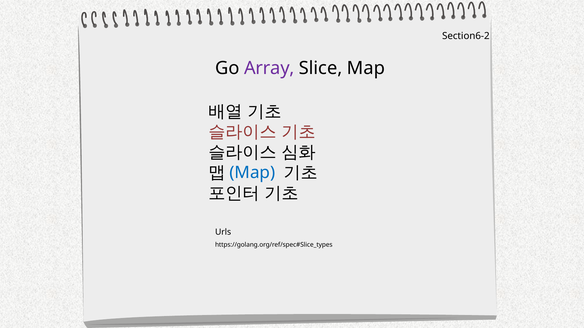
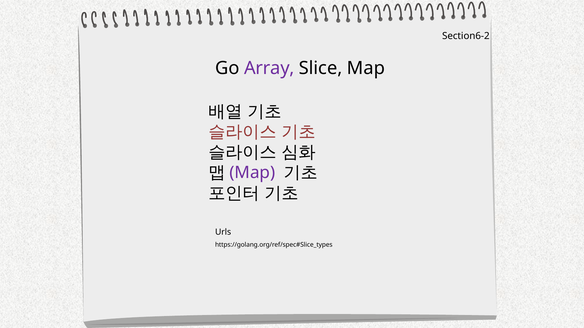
Map colour: blue -> purple (252, 173)
